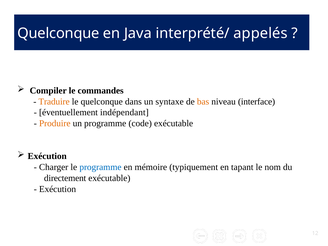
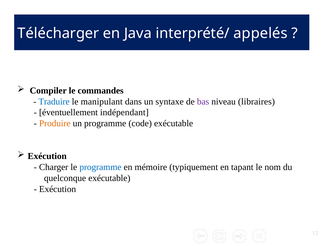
Quelconque: Quelconque -> Télécharger (58, 33)
Traduire colour: orange -> blue (54, 102)
le quelconque: quelconque -> manipulant (102, 102)
bas colour: orange -> purple (203, 102)
interface: interface -> libraires (256, 102)
directement: directement -> quelconque (65, 178)
